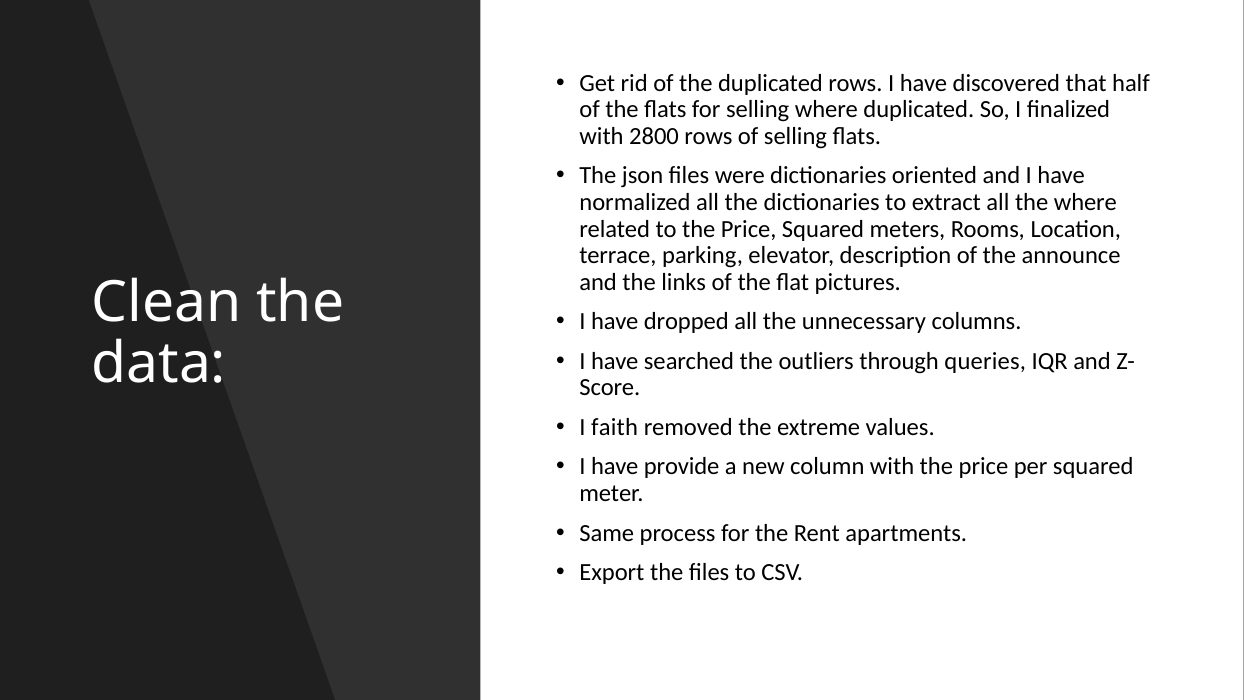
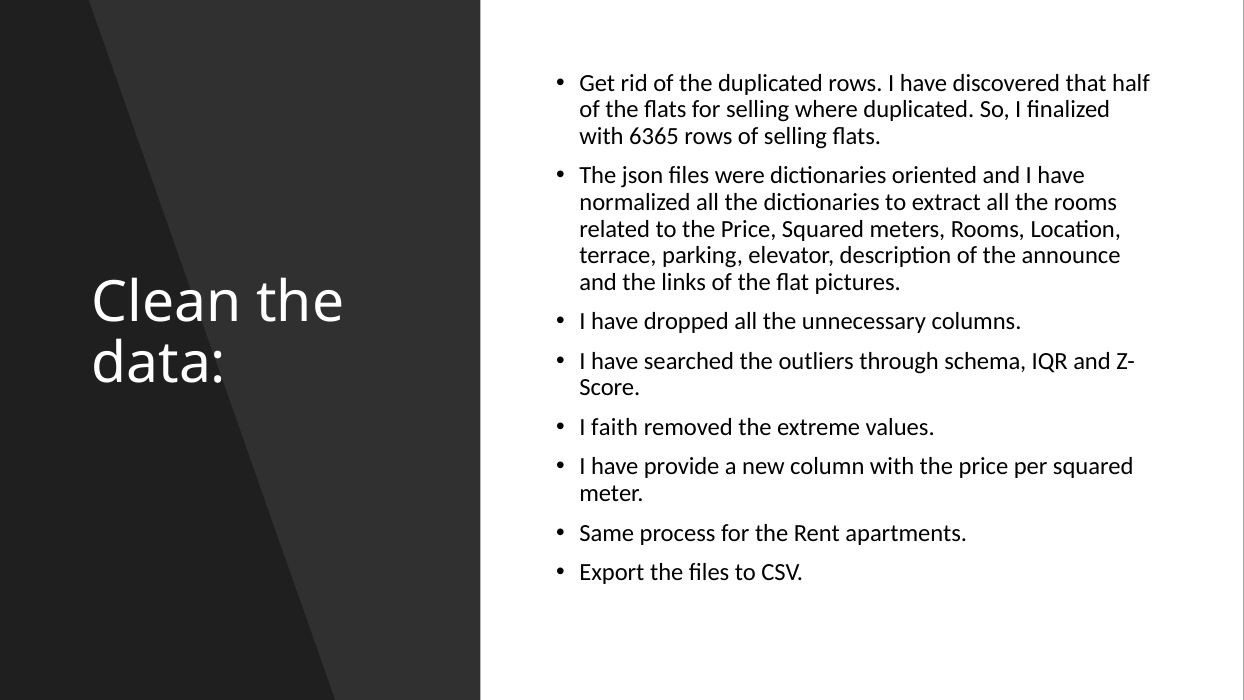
2800: 2800 -> 6365 (654, 136)
the where: where -> rooms (1085, 202)
queries: queries -> schema (985, 361)
